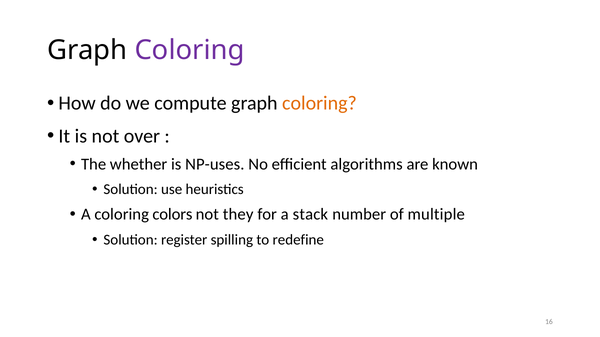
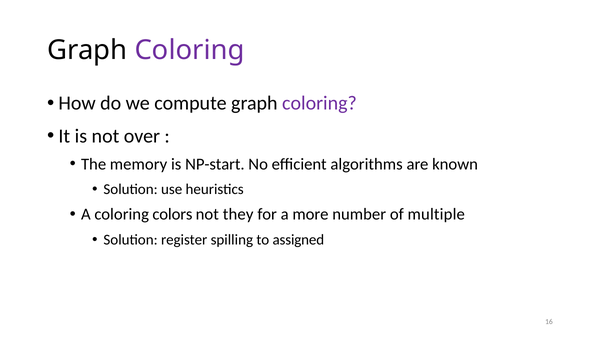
coloring colour: orange -> purple (319, 104)
whether: whether -> memory (139, 164)
NP-uses: NP-uses -> NP-start (215, 164)
stack: stack -> more (310, 215)
redefine: redefine -> assigned (298, 240)
